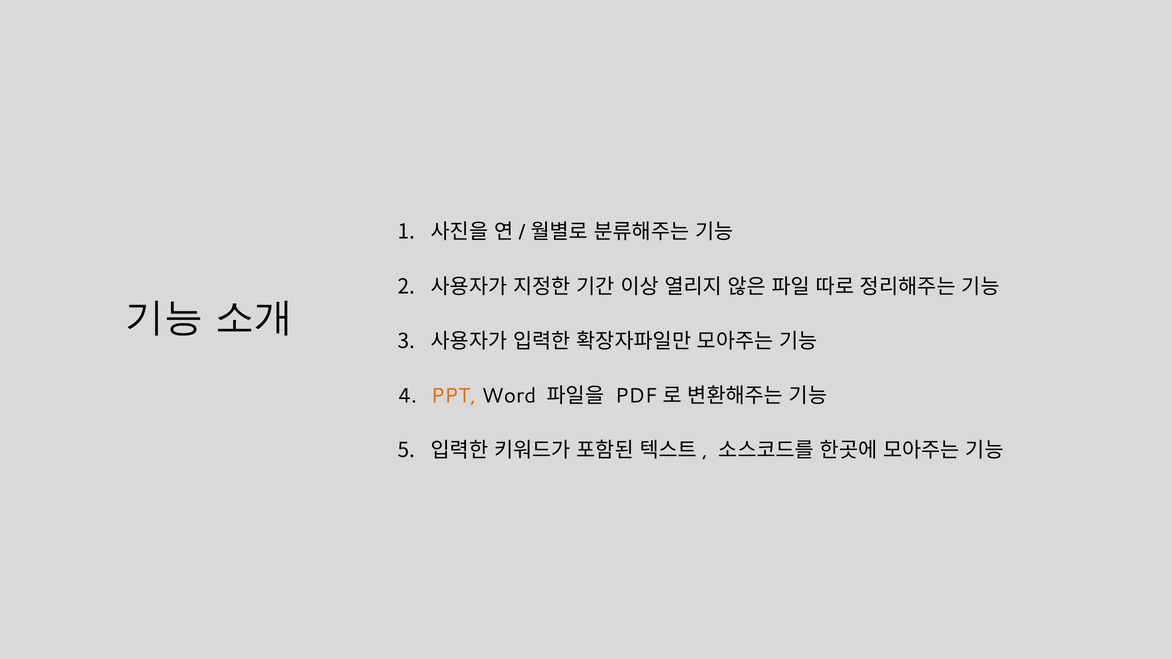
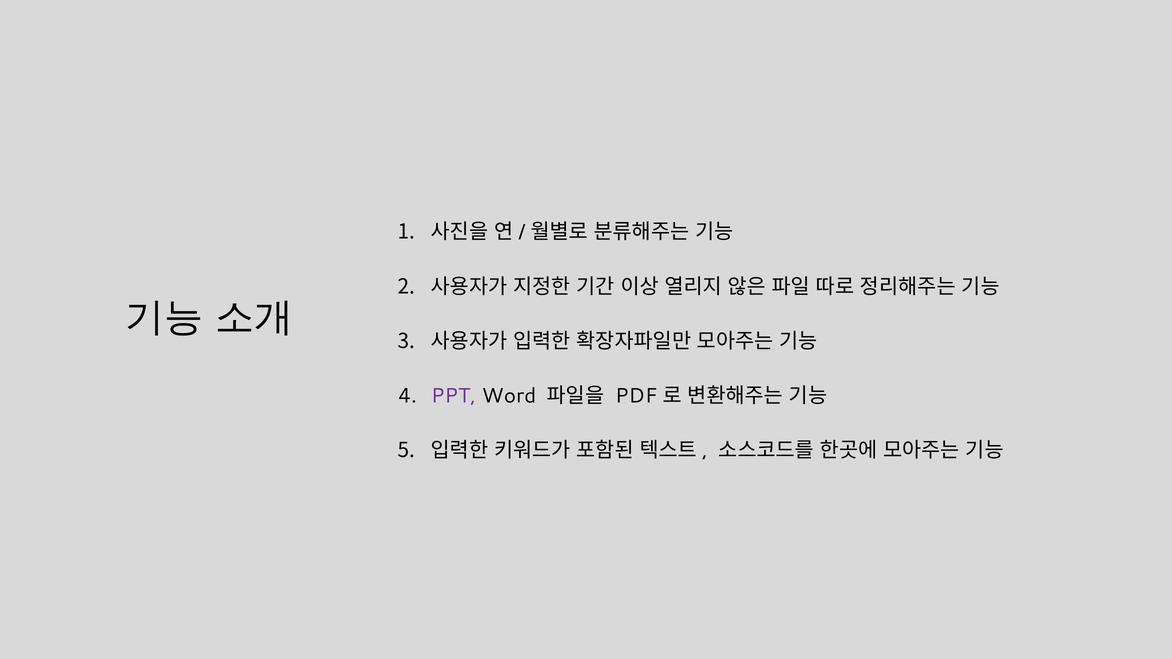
PPT colour: orange -> purple (453, 396)
